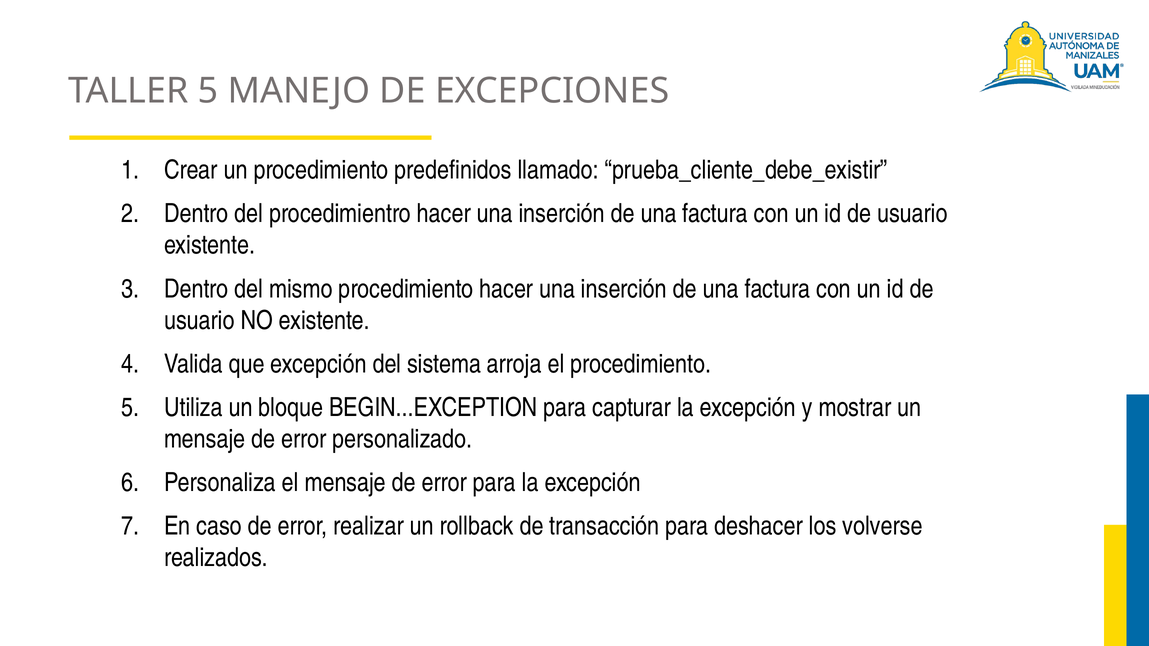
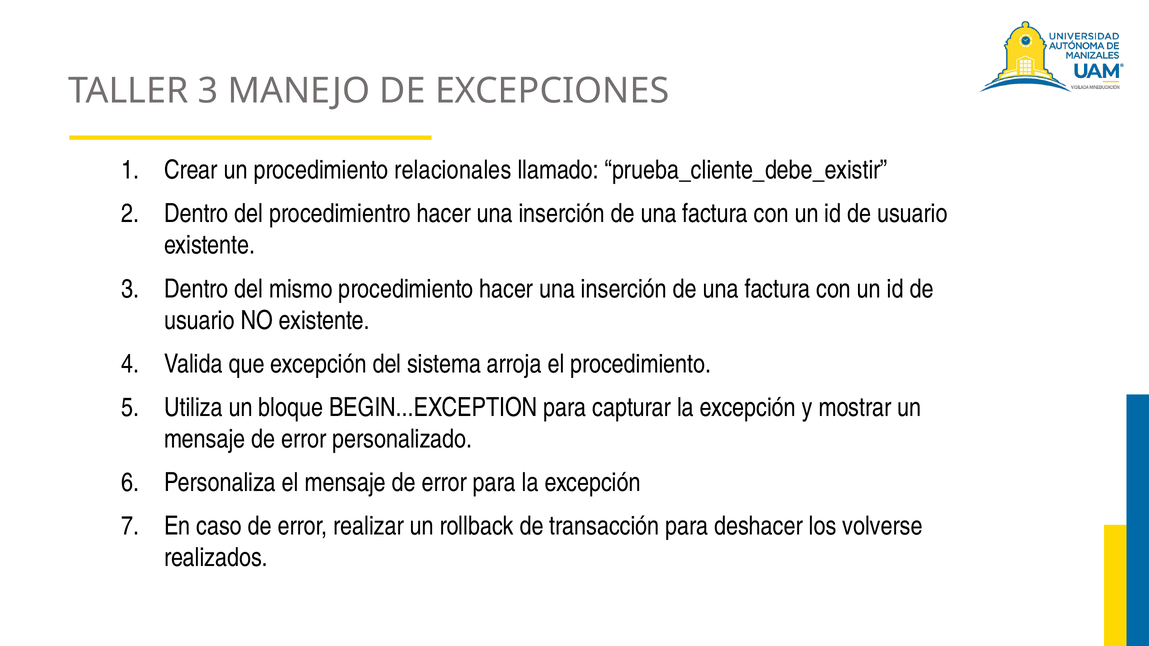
TALLER 5: 5 -> 3 (208, 91)
predefinidos: predefinidos -> relacionales (453, 170)
